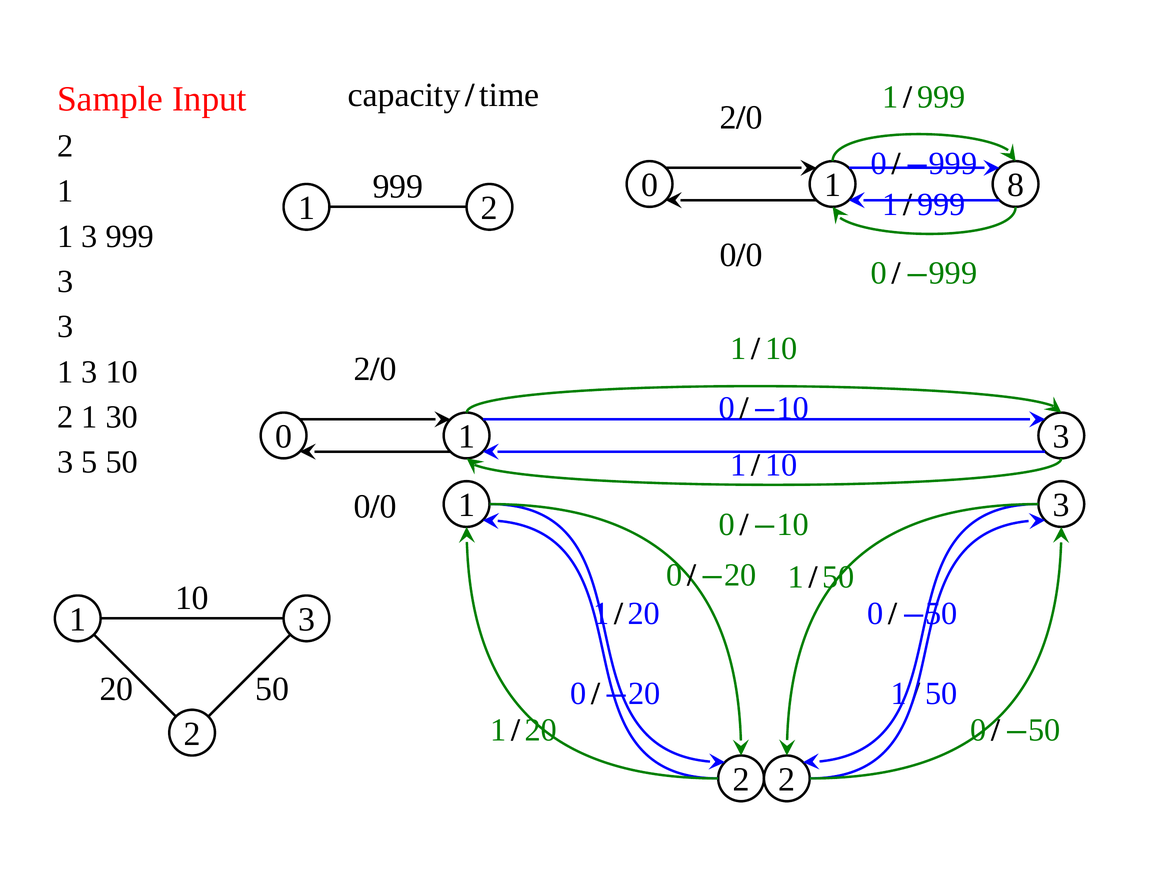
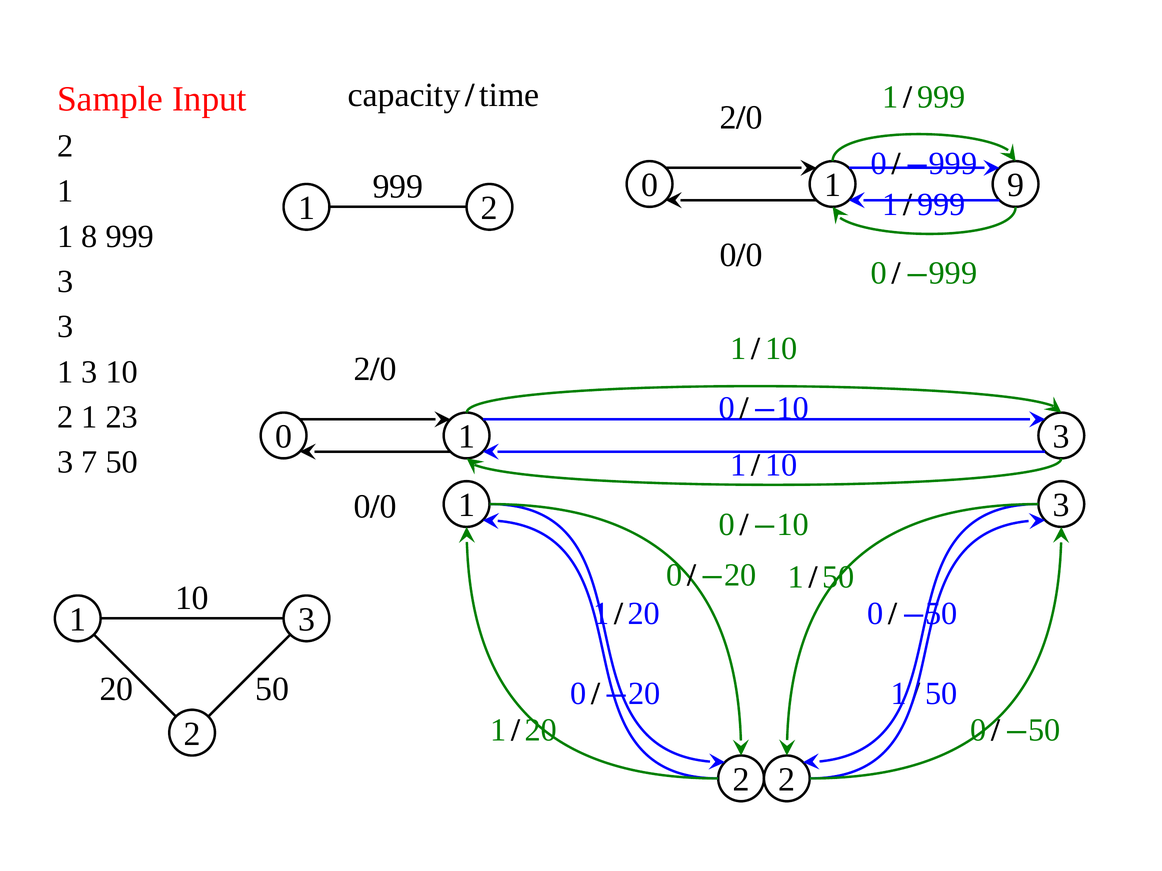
8: 8 -> 9 (1016, 185)
3: 3 -> 8 (89, 237)
30: 30 -> 23 (122, 417)
5: 5 -> 7 (89, 463)
